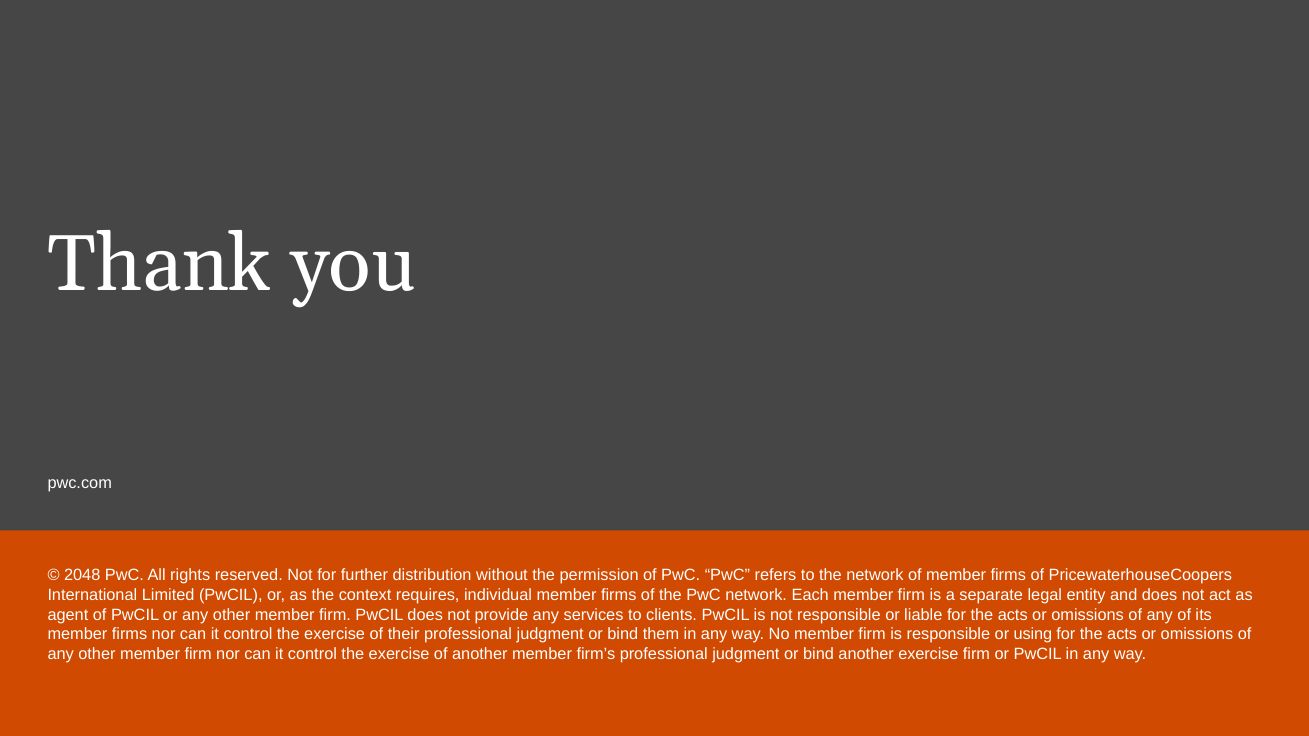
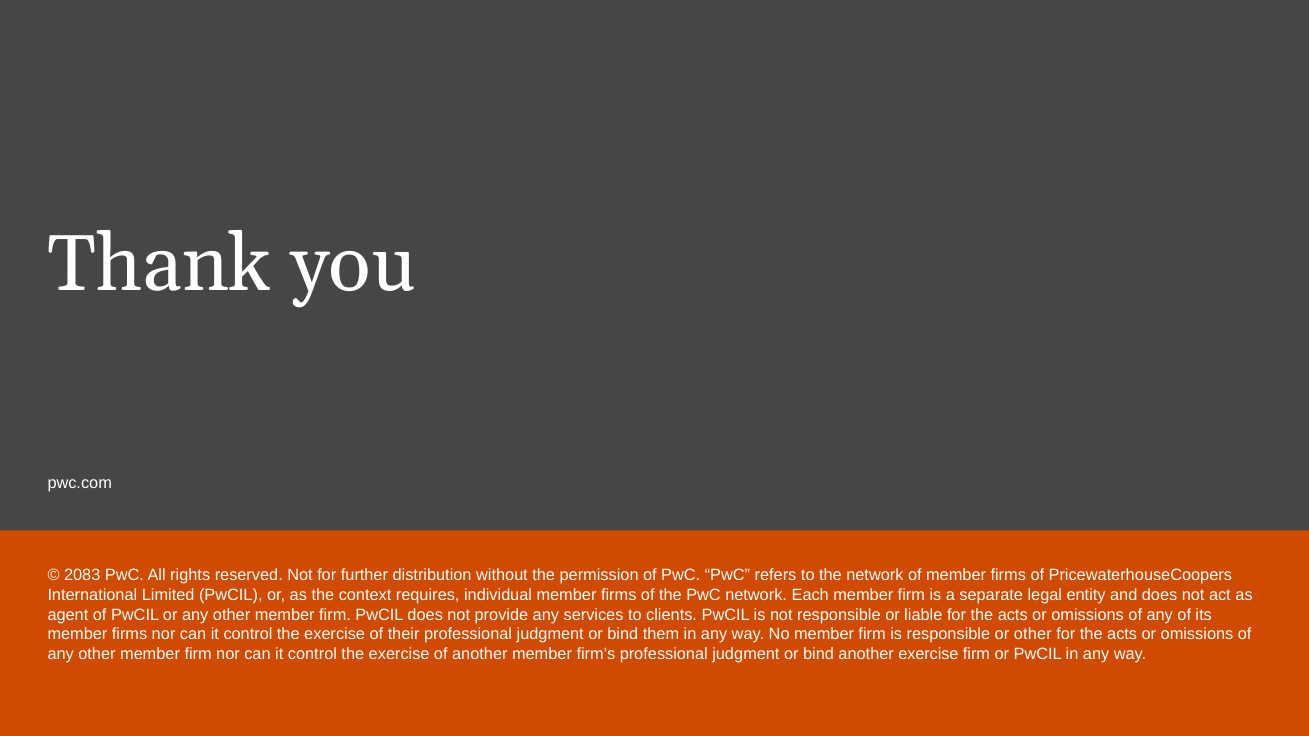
2048: 2048 -> 2083 (82, 576)
or using: using -> other (1033, 635)
